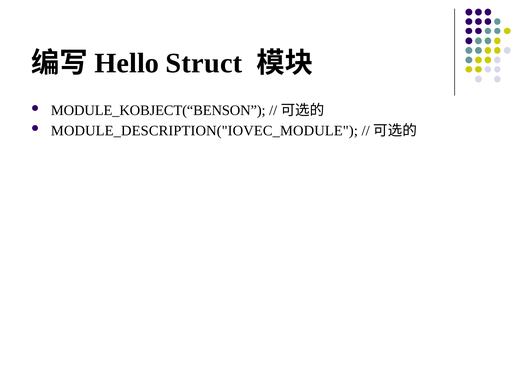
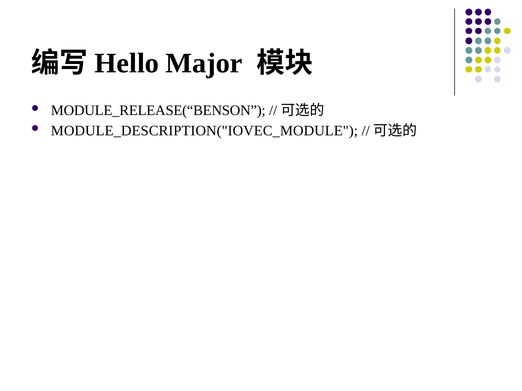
Struct: Struct -> Major (204, 63)
MODULE_KOBJECT(“BENSON: MODULE_KOBJECT(“BENSON -> MODULE_RELEASE(“BENSON (158, 110)
